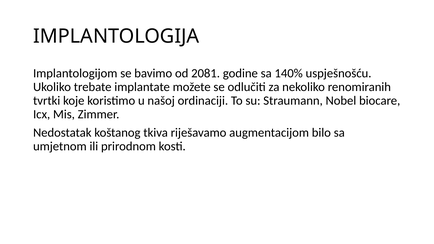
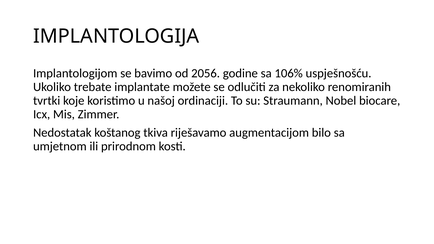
2081: 2081 -> 2056 (206, 73)
140%: 140% -> 106% (289, 73)
